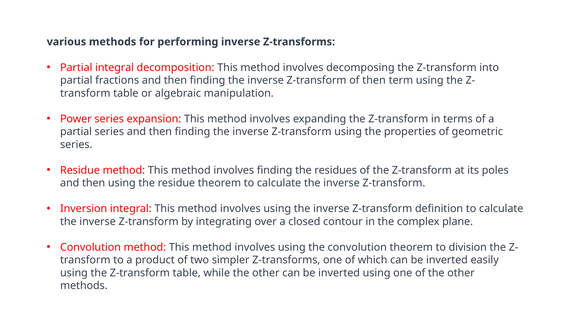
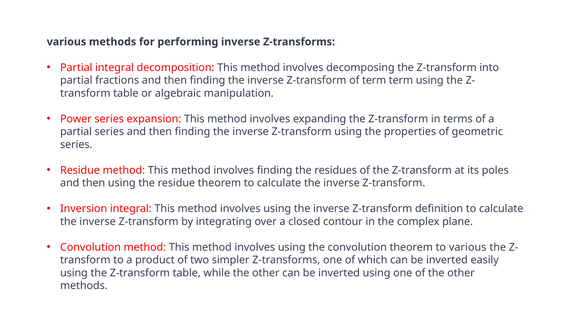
of then: then -> term (374, 80)
to division: division -> various (468, 247)
